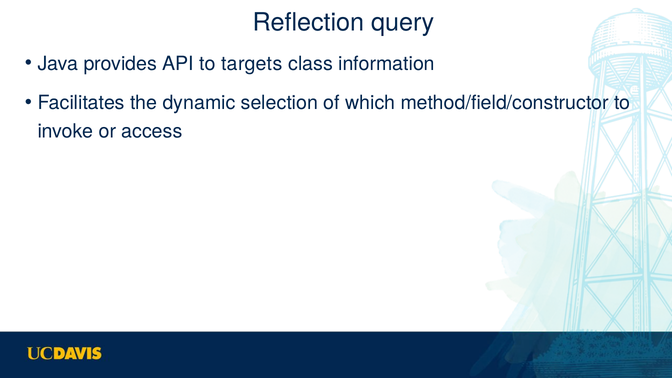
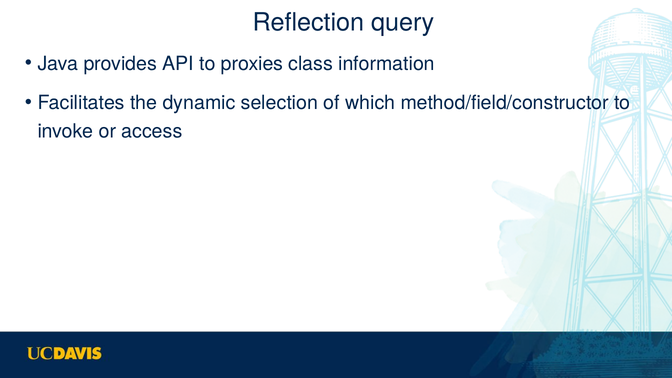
targets: targets -> proxies (252, 64)
